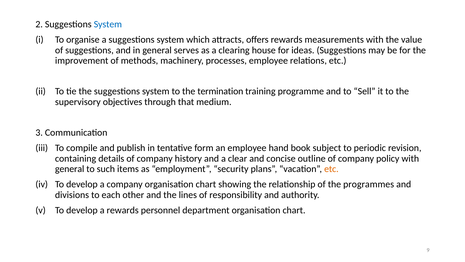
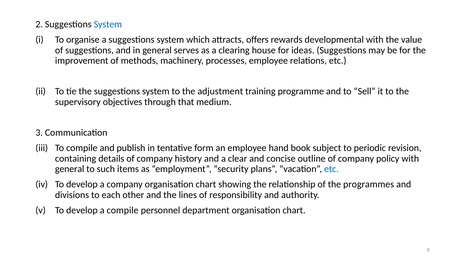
measurements: measurements -> developmental (334, 40)
termination: termination -> adjustment (220, 91)
etc colour: orange -> blue (331, 169)
a rewards: rewards -> compile (123, 210)
